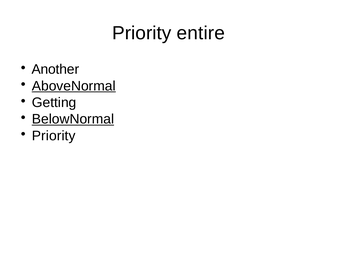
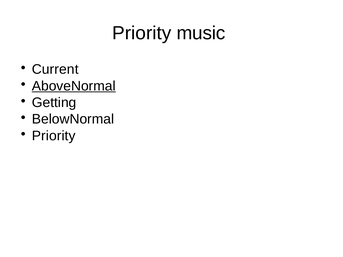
entire: entire -> music (201, 33)
Another: Another -> Current (55, 69)
BelowNormal underline: present -> none (73, 119)
